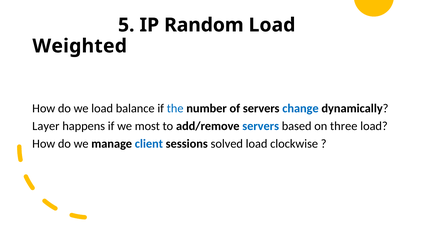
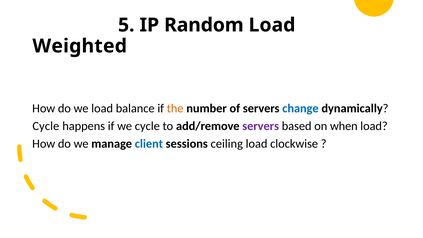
the colour: blue -> orange (175, 108)
Layer: Layer -> Cycle (46, 126)
we most: most -> cycle (147, 126)
servers colour: blue -> purple (261, 126)
three: three -> when (344, 126)
solved: solved -> ceiling (227, 144)
